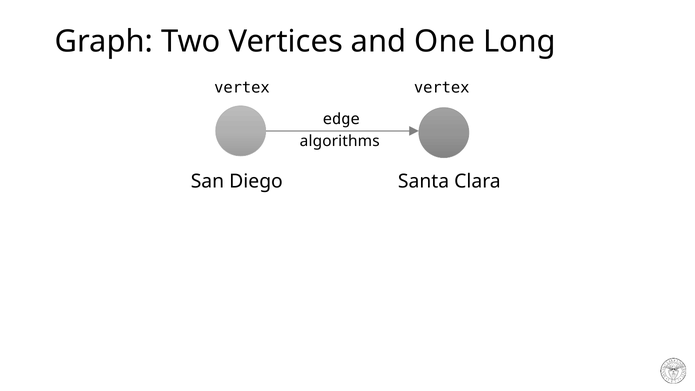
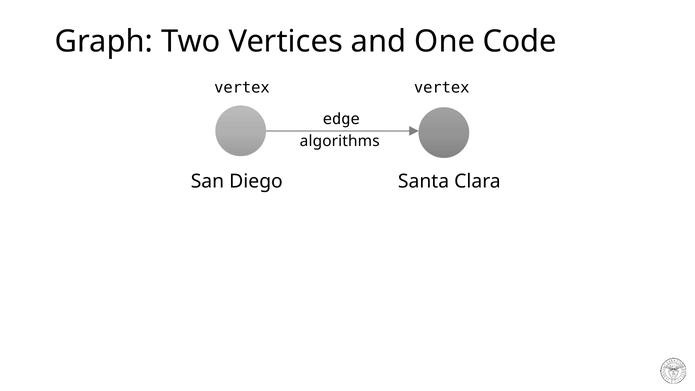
Long: Long -> Code (520, 42)
